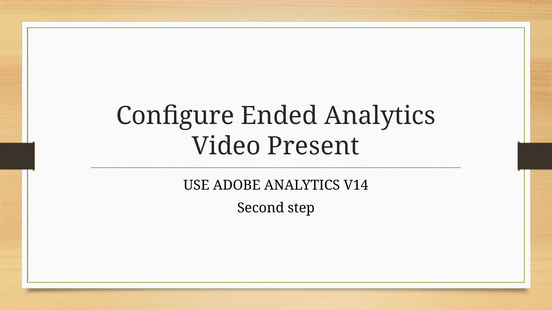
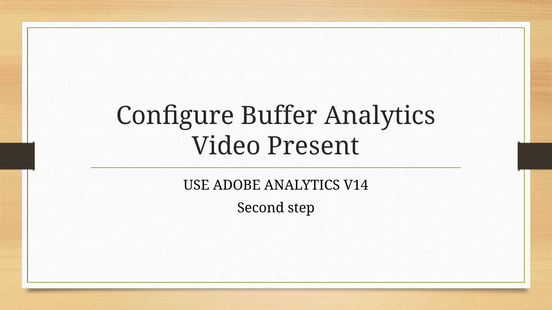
Ended: Ended -> Buffer (279, 116)
